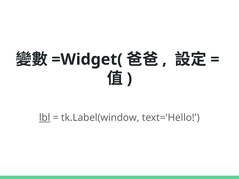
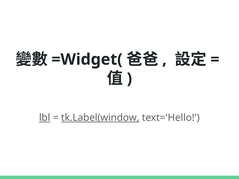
tk.Label(window underline: none -> present (100, 118)
